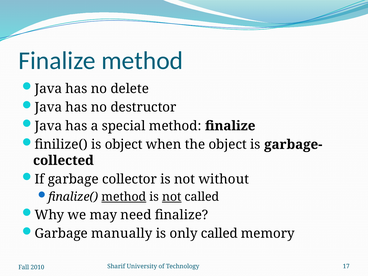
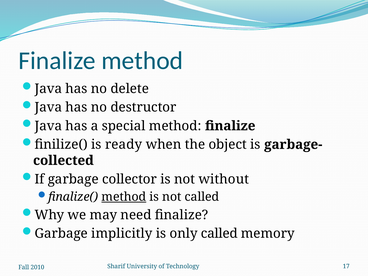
is object: object -> ready (124, 145)
not underline: present -> none (172, 197)
manually: manually -> implicitly (122, 234)
